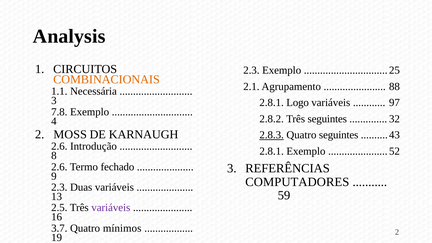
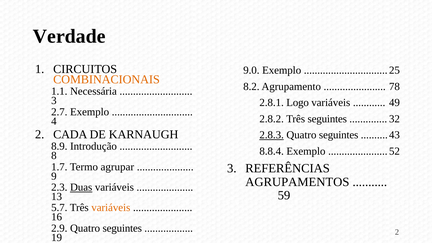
Analysis: Analysis -> Verdade (69, 36)
2.3: 2.3 -> 9.0 (251, 70)
2.1: 2.1 -> 8.2 (251, 87)
88: 88 -> 78 (394, 87)
97: 97 -> 49 (394, 103)
7.8: 7.8 -> 2.7 (59, 112)
MOSS: MOSS -> CADA (70, 135)
2.6: 2.6 -> 8.9 (59, 146)
2.8.1: 2.8.1 -> 8.8.4 (272, 151)
2.6: 2.6 -> 1.7 (59, 167)
fechado: fechado -> agrupar (117, 167)
COMPUTADORES: COMPUTADORES -> AGRUPAMENTOS (297, 182)
Duas underline: none -> present (81, 187)
2.5: 2.5 -> 5.7 (59, 208)
variáveis colour: purple -> orange (111, 208)
3.7: 3.7 -> 2.9 (59, 228)
mínimos: mínimos -> seguintes (122, 228)
